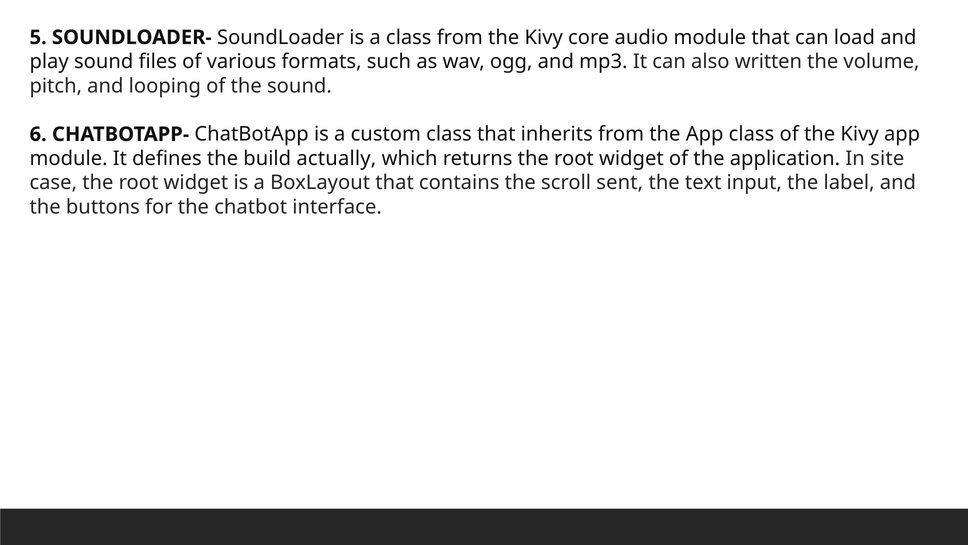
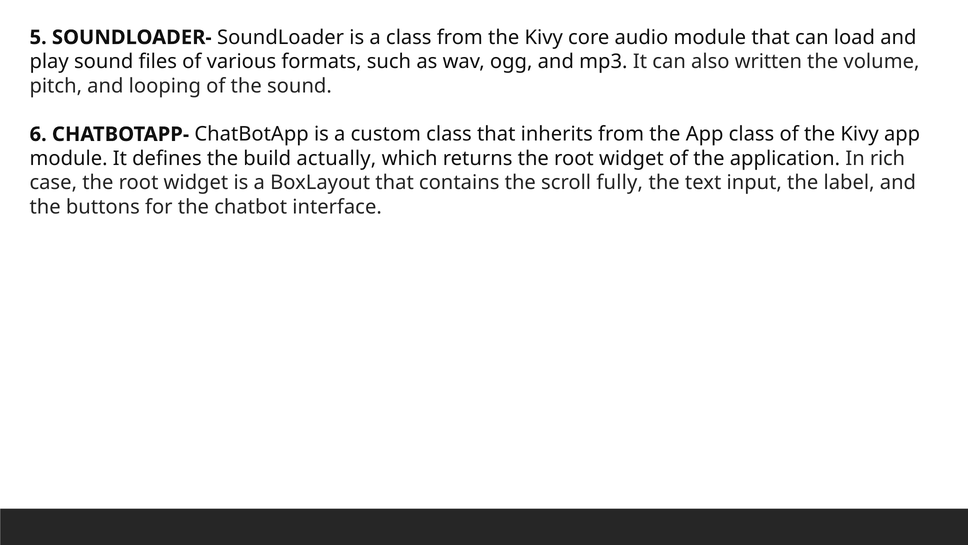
site: site -> rich (887, 158)
sent: sent -> fully (620, 183)
